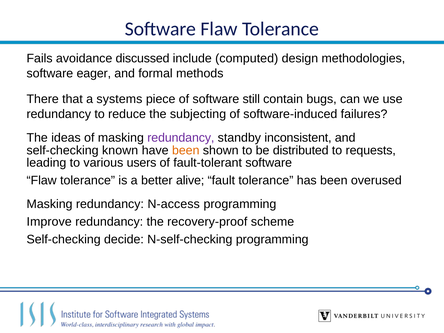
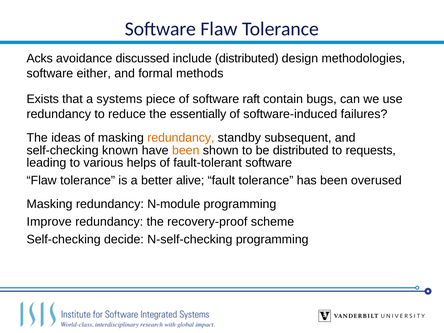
Fails: Fails -> Acks (40, 59)
include computed: computed -> distributed (247, 59)
eager: eager -> either (94, 73)
There: There -> Exists (43, 99)
still: still -> raft (251, 99)
subjecting: subjecting -> essentially (198, 114)
redundancy colour: purple -> orange (181, 138)
inconsistent: inconsistent -> subsequent (298, 138)
users: users -> helps (141, 163)
N-access: N-access -> N-module (174, 204)
